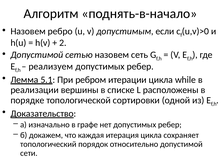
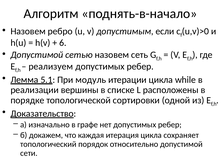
2: 2 -> 6 (63, 43)
ребром: ребром -> модуль (91, 80)
